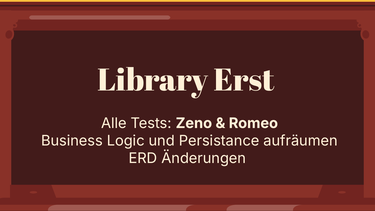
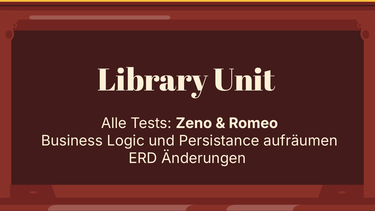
Erst: Erst -> Unit (244, 80)
